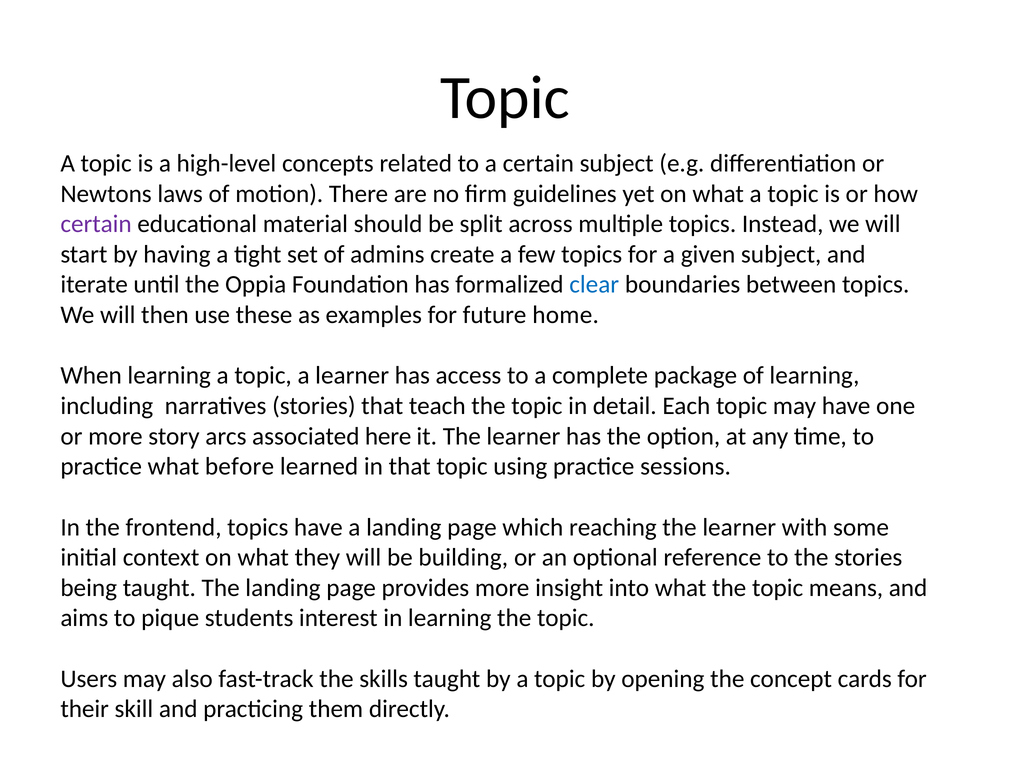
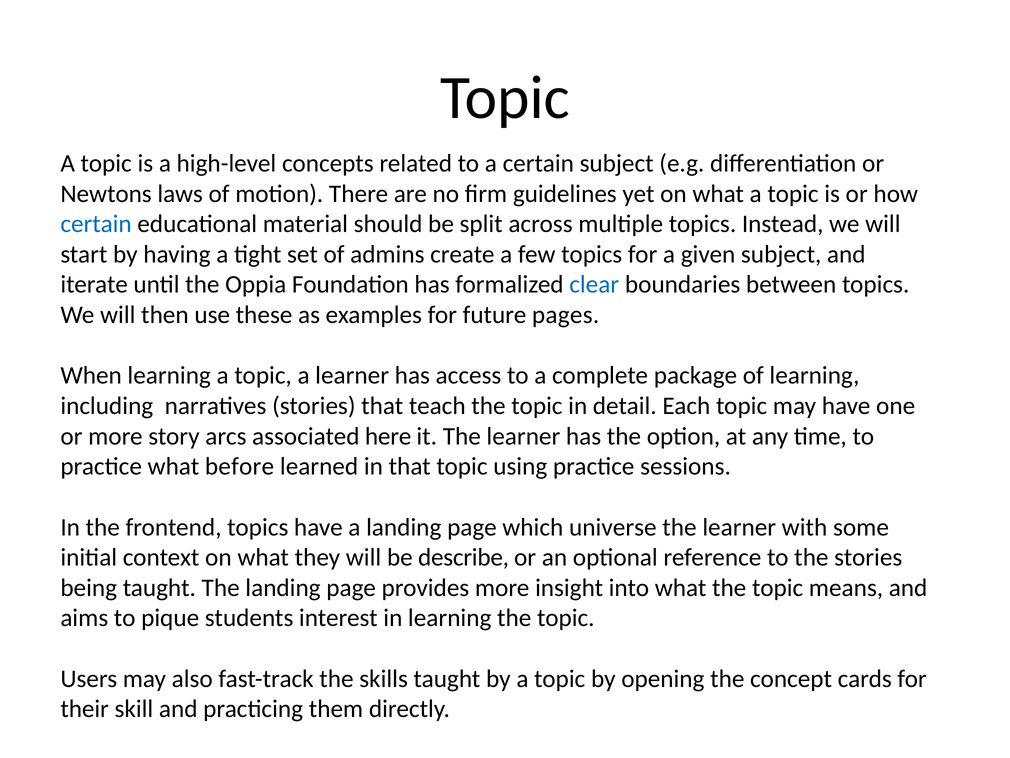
certain colour: purple -> blue (96, 224)
home: home -> pages (566, 315)
reaching: reaching -> universe (613, 527)
building: building -> describe (464, 557)
